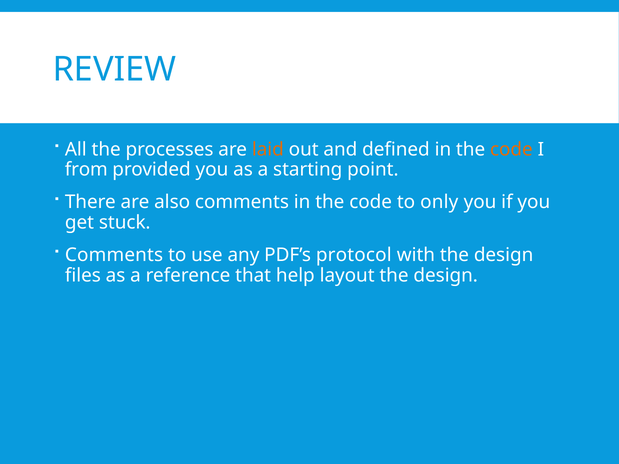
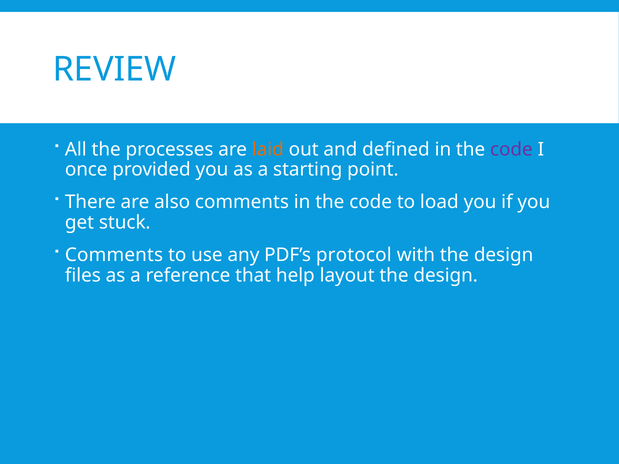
code colour: orange -> purple (511, 149)
from: from -> once (86, 170)
only: only -> load (439, 202)
